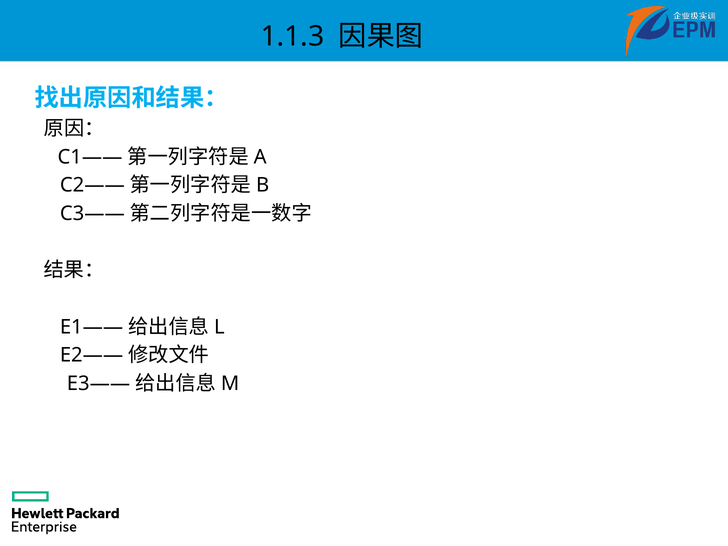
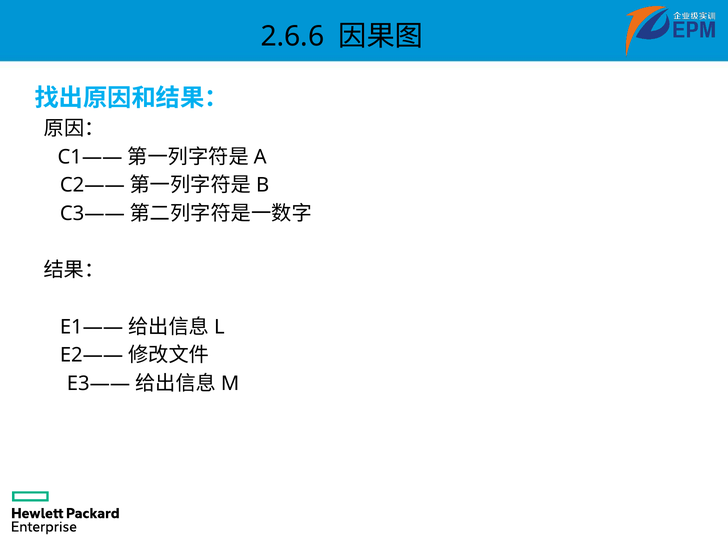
1.1.3: 1.1.3 -> 2.6.6 (292, 36)
